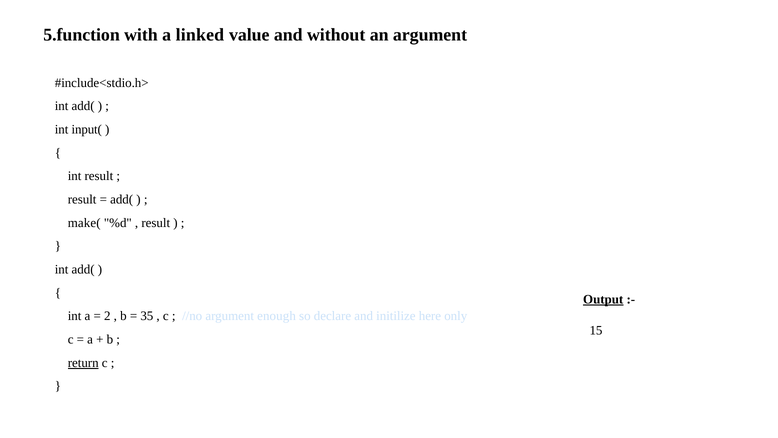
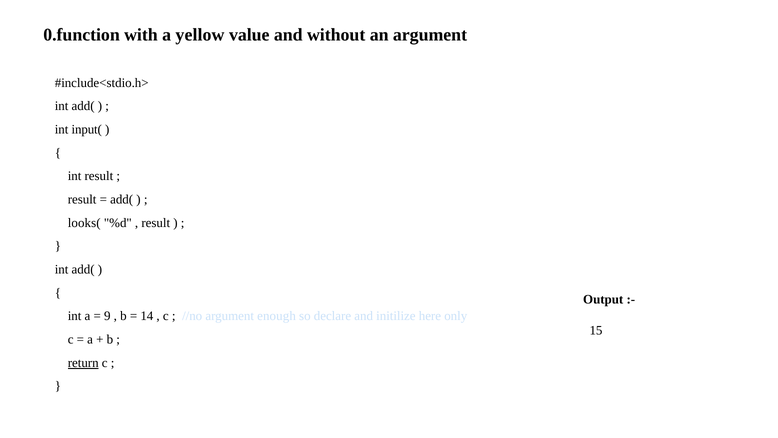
5.function: 5.function -> 0.function (82, 35)
linked: linked -> yellow (200, 35)
make(: make( -> looks( (84, 223)
Output underline: present -> none (603, 299)
2: 2 -> 9 (107, 316)
35: 35 -> 14 (147, 316)
